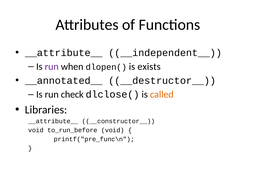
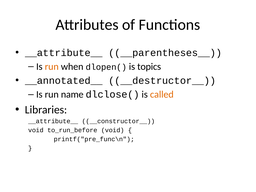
__independent__: __independent__ -> __parentheses__ (165, 53)
run colour: purple -> orange (52, 67)
exists: exists -> topics (149, 67)
check: check -> name (72, 94)
